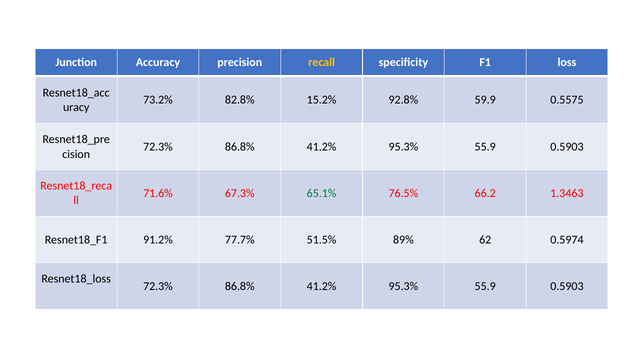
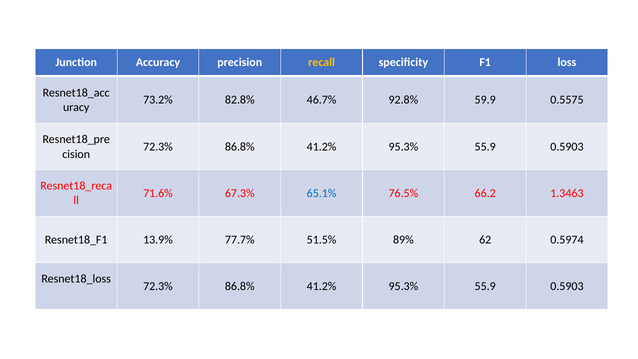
15.2%: 15.2% -> 46.7% (322, 100)
65.1% colour: green -> blue (322, 193)
91.2%: 91.2% -> 13.9% (158, 240)
